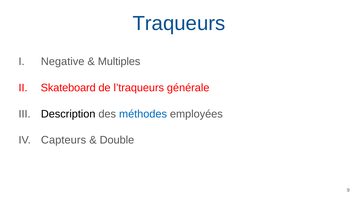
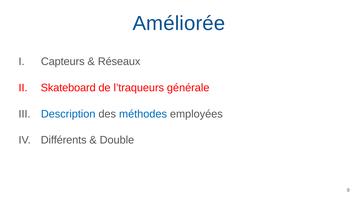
Traqueurs: Traqueurs -> Améliorée (179, 23)
Negative: Negative -> Capteurs (63, 62)
Multiples: Multiples -> Réseaux (119, 62)
Description colour: black -> blue (68, 114)
Capteurs: Capteurs -> Différents (64, 140)
